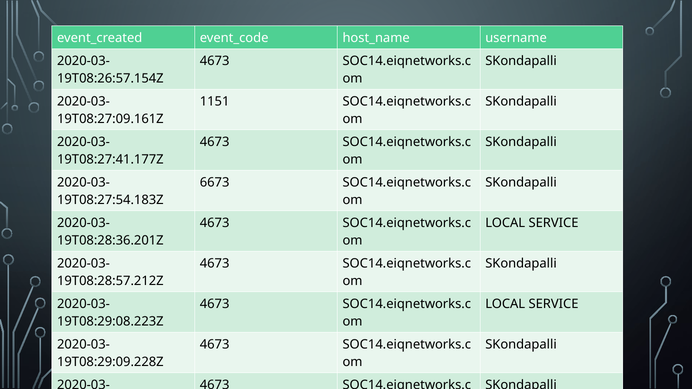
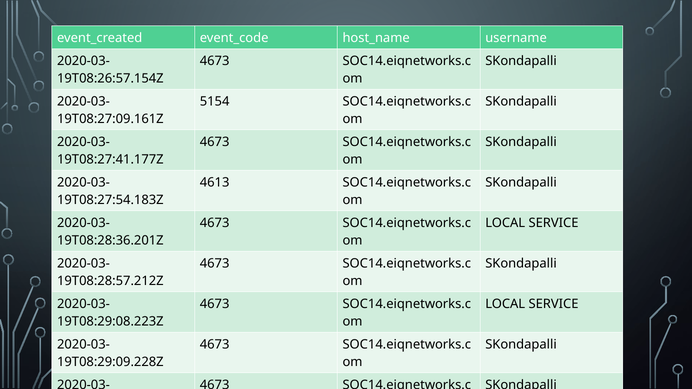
1151: 1151 -> 5154 (215, 101)
6673: 6673 -> 4613 (215, 183)
